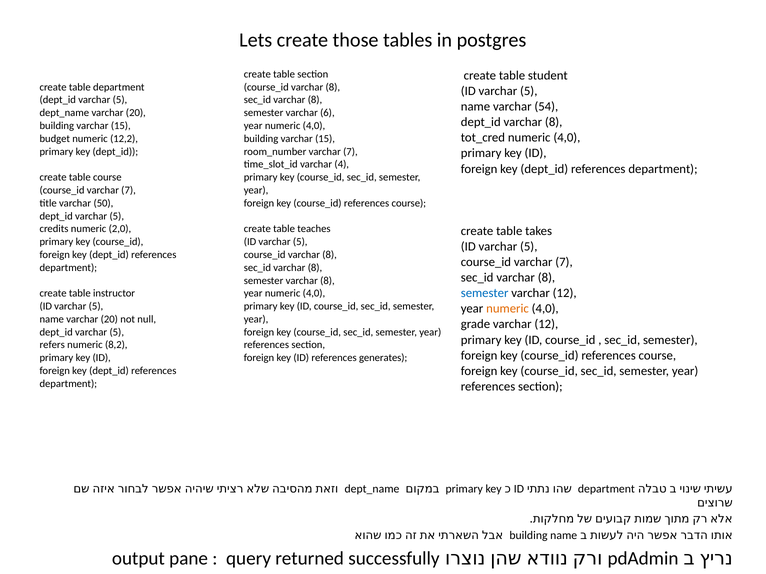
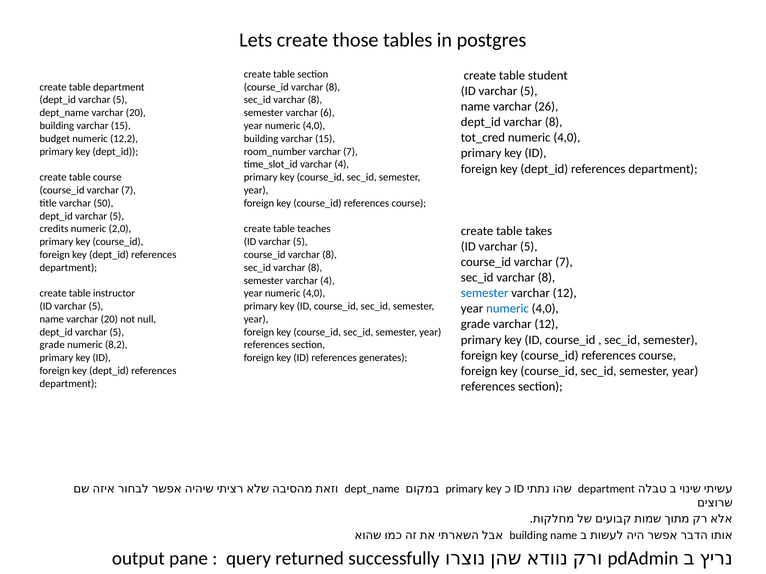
54: 54 -> 26 (546, 107)
semester varchar 8: 8 -> 4 (327, 281)
numeric colour: orange -> blue (508, 309)
refers: refers -> grade (52, 345)
